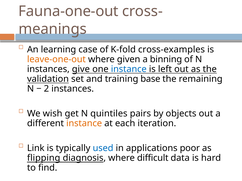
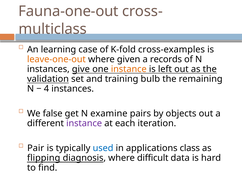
meanings: meanings -> multiclass (53, 29)
binning: binning -> records (166, 59)
instance colour: blue -> orange (129, 69)
base: base -> bulb (150, 79)
2: 2 -> 4 (46, 89)
wish: wish -> false (53, 114)
quintiles: quintiles -> examine (109, 114)
instance colour: orange -> purple (84, 124)
Link: Link -> Pair (36, 149)
poor: poor -> class (190, 149)
